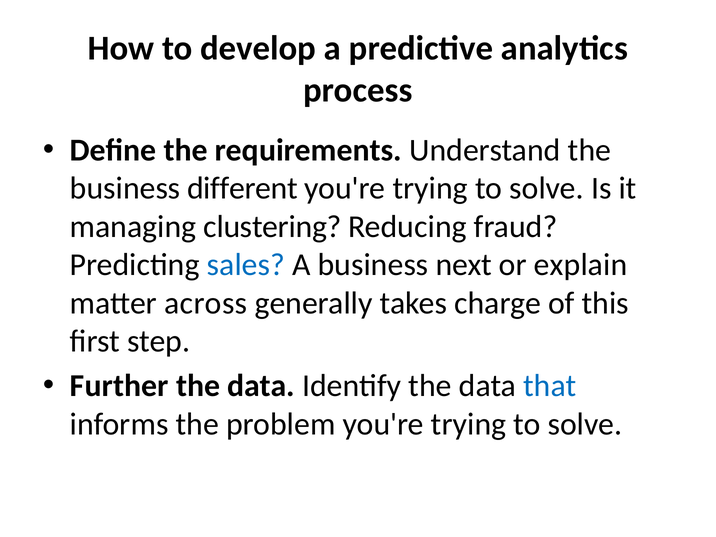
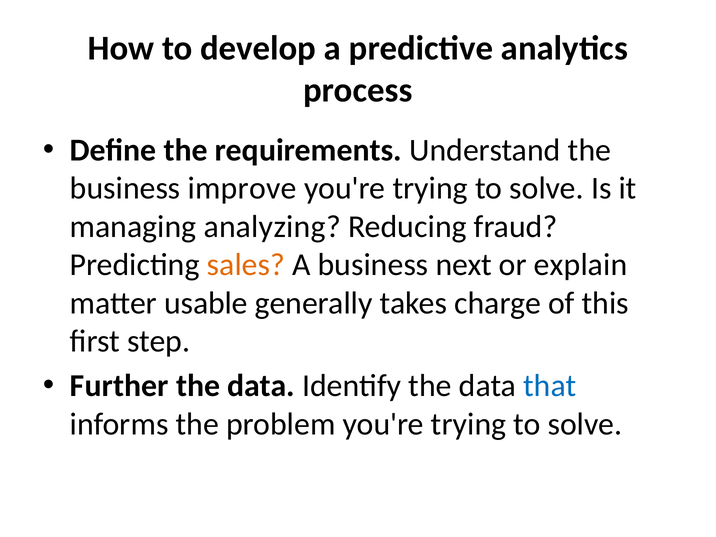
different: different -> improve (242, 188)
clustering: clustering -> analyzing (272, 227)
sales colour: blue -> orange (246, 265)
across: across -> usable (206, 303)
